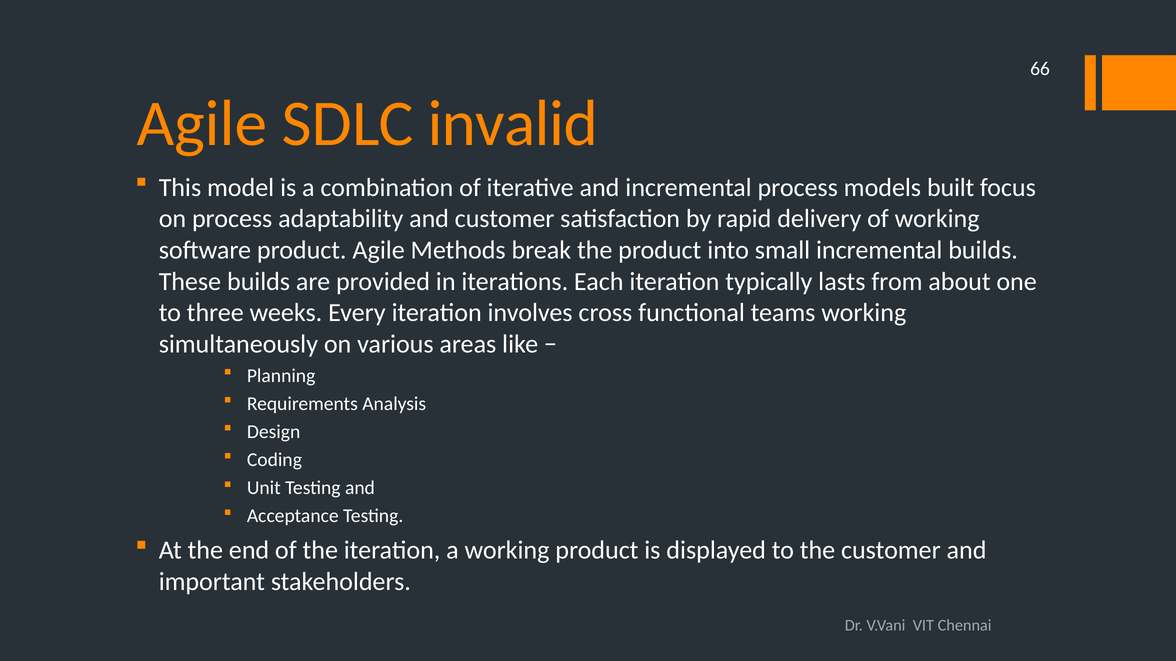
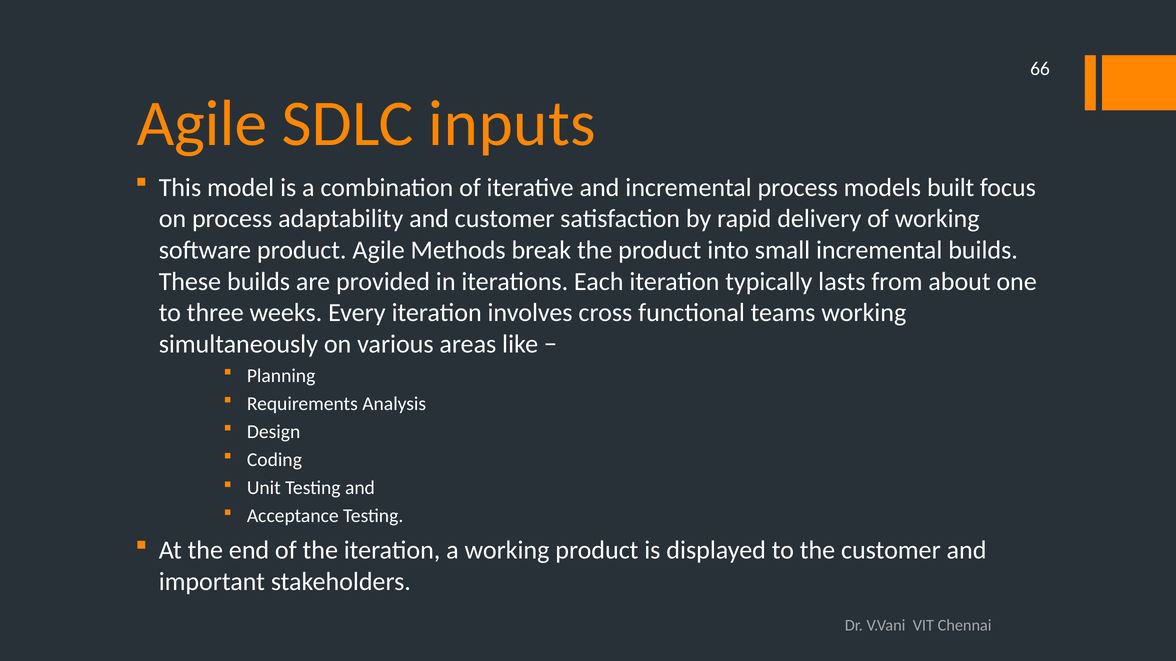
invalid: invalid -> inputs (512, 124)
